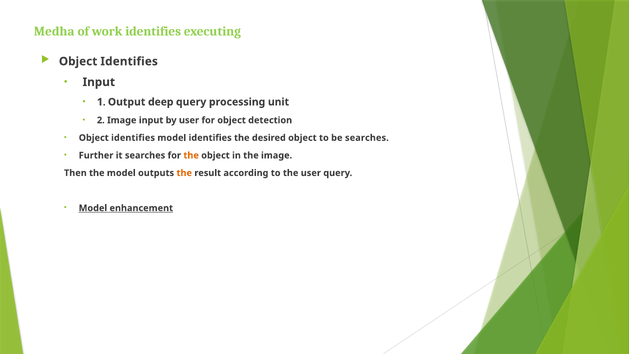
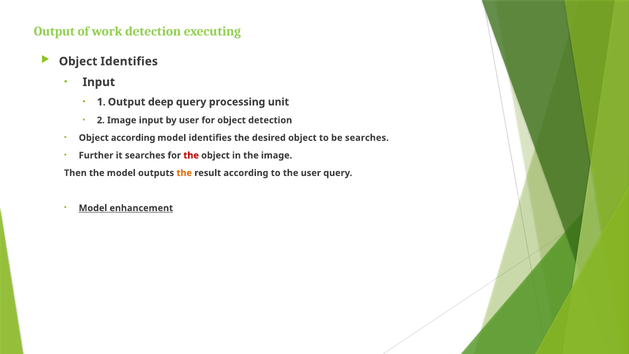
Medha: Medha -> Output (54, 31)
work identifies: identifies -> detection (153, 31)
identifies: identifies -> according (133, 138)
the colour: orange -> red (191, 155)
